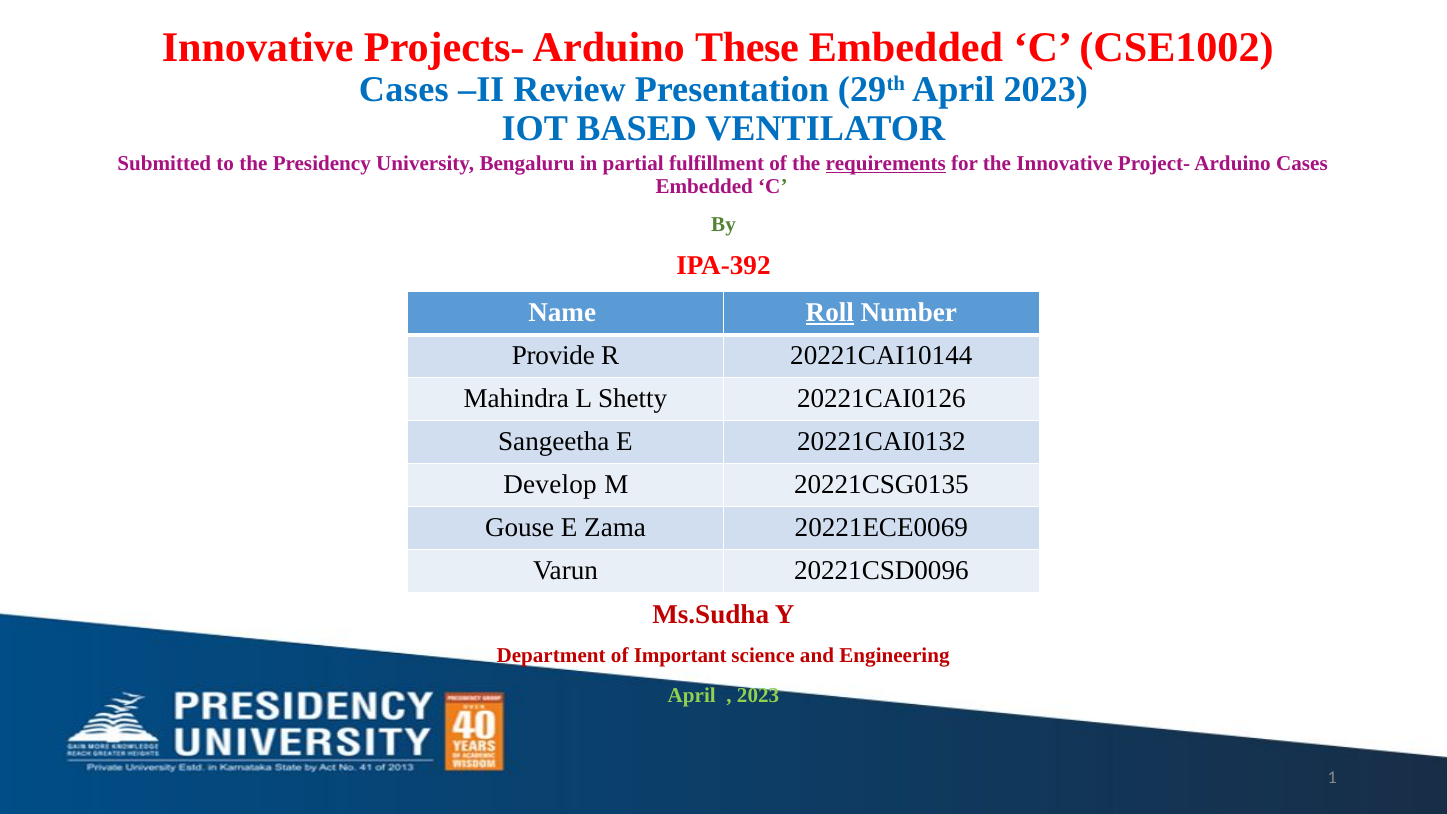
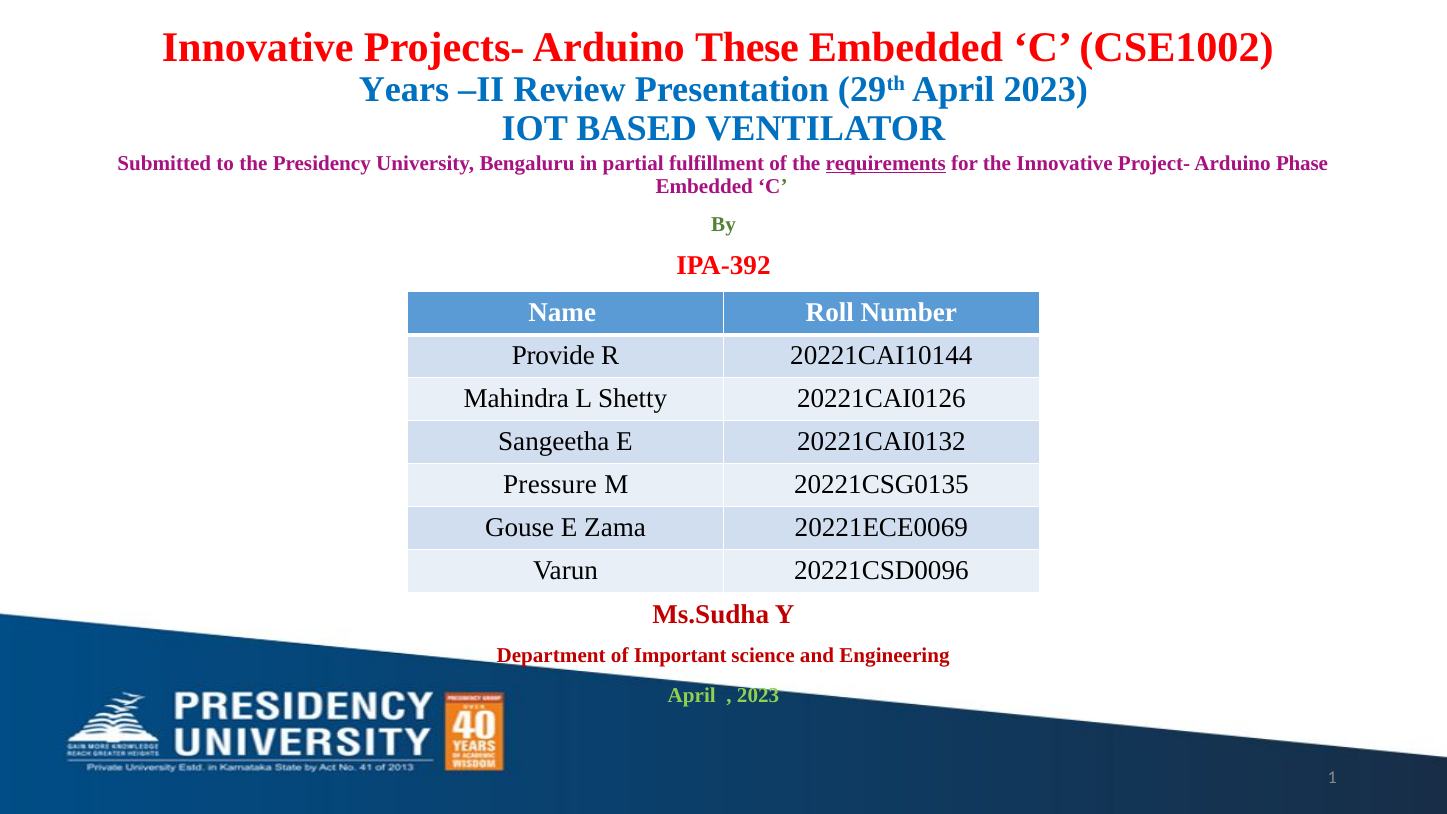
Cases: Cases -> Years (404, 89)
Arduino Cases: Cases -> Phase (1302, 164)
Roll underline: present -> none (830, 312)
Develop: Develop -> Pressure (550, 484)
